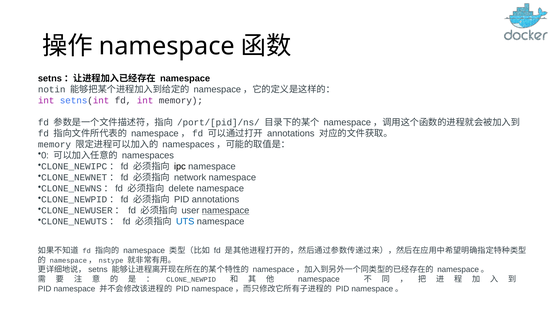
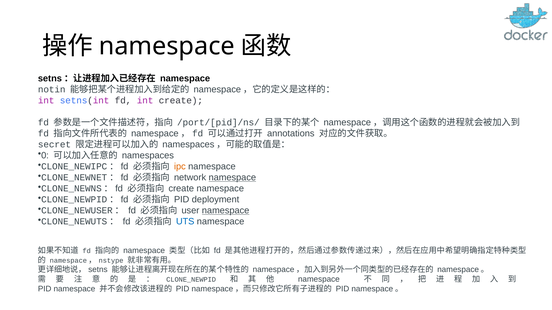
int memory: memory -> create (181, 101)
memory: memory -> secret (54, 145)
ipc colour: black -> orange (180, 167)
namespace underline: none -> present (232, 178)
delete: delete -> create (181, 189)
PID annotations: annotations -> deployment (216, 200)
